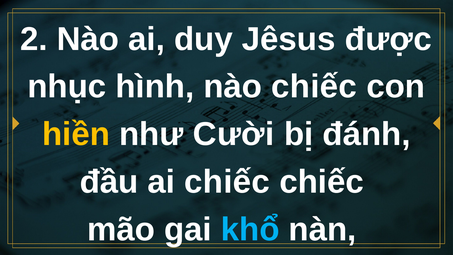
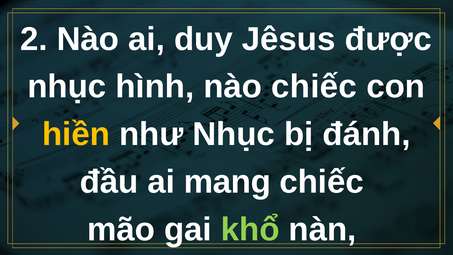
như Cười: Cười -> Nhục (234, 134)
ai chiếc: chiếc -> mang (227, 182)
khổ colour: light blue -> light green (250, 229)
